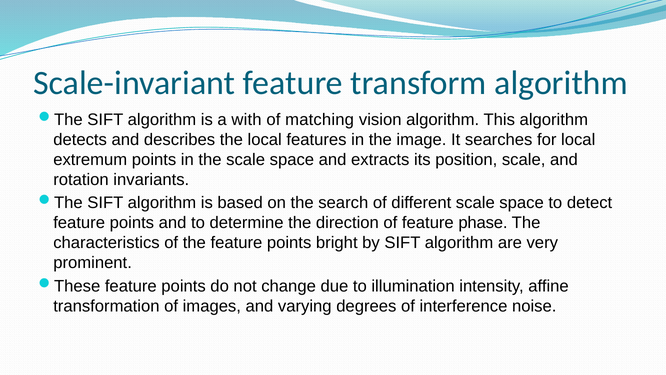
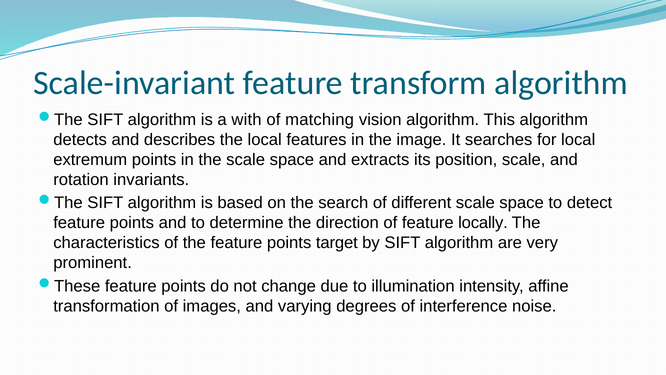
phase: phase -> locally (483, 223)
bright: bright -> target (337, 243)
